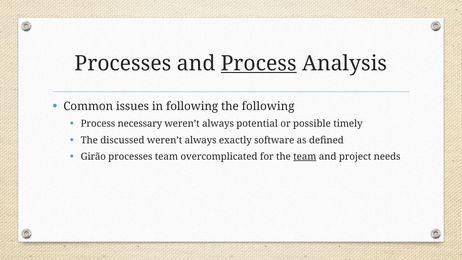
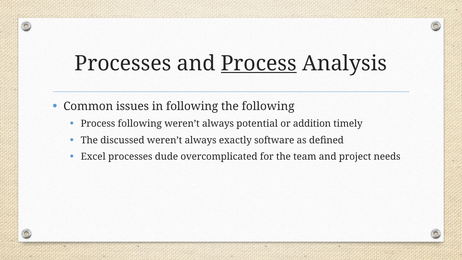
Process necessary: necessary -> following (140, 124)
possible: possible -> addition (312, 124)
Girão: Girão -> Excel (93, 156)
processes team: team -> dude (166, 156)
team underline: present -> none (305, 156)
